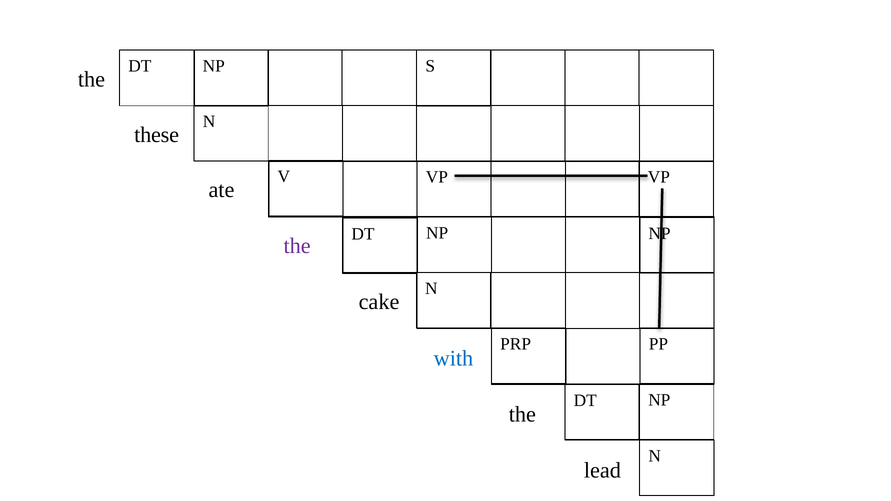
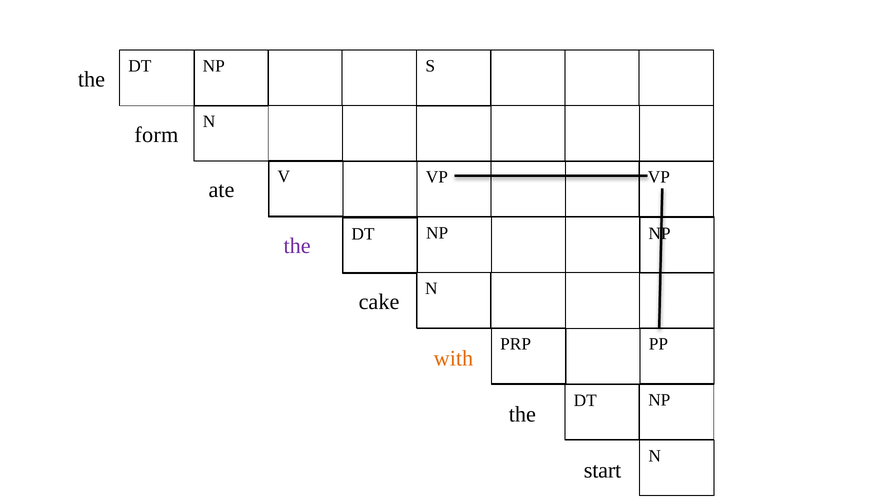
these: these -> form (156, 135)
with colour: blue -> orange (454, 358)
lead: lead -> start (603, 471)
